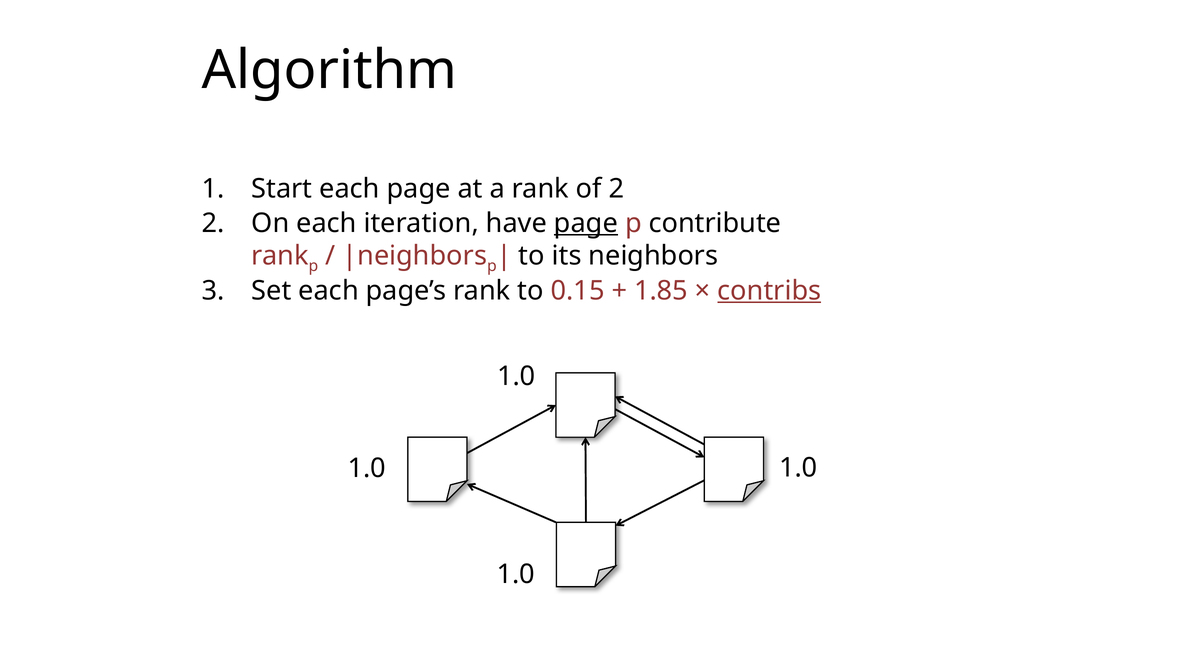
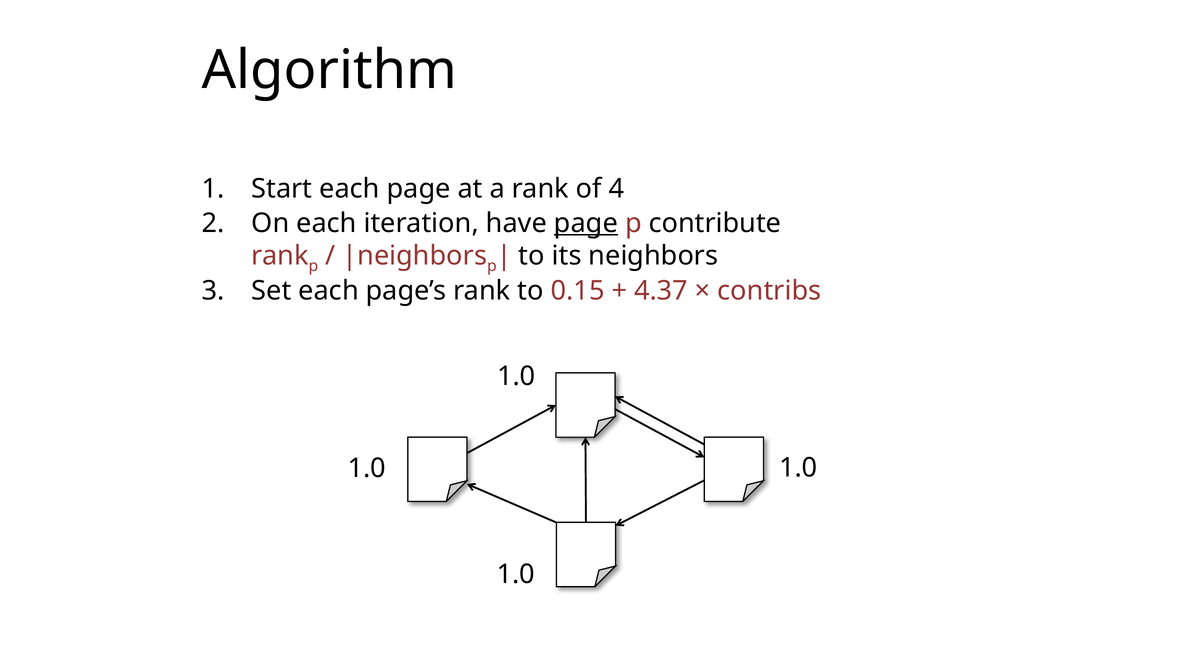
of 2: 2 -> 4 (616, 189)
1.85: 1.85 -> 4.37 (661, 291)
contribs underline: present -> none (769, 291)
